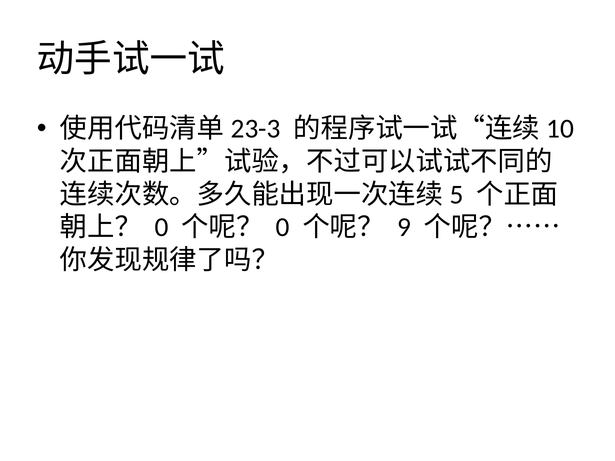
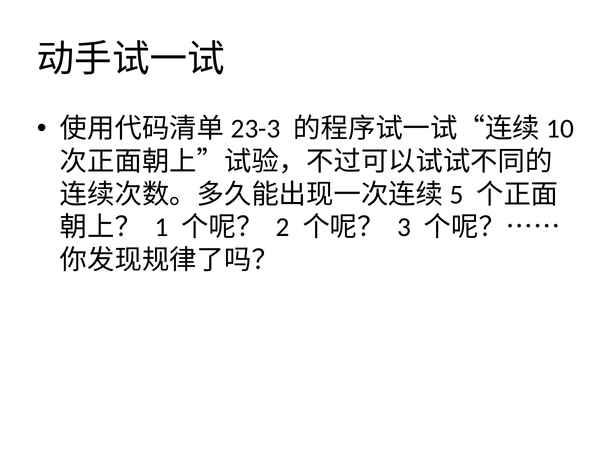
0: 0 -> 1 (162, 227)
0: 0 -> 2 (283, 227)
9: 9 -> 3 (404, 227)
